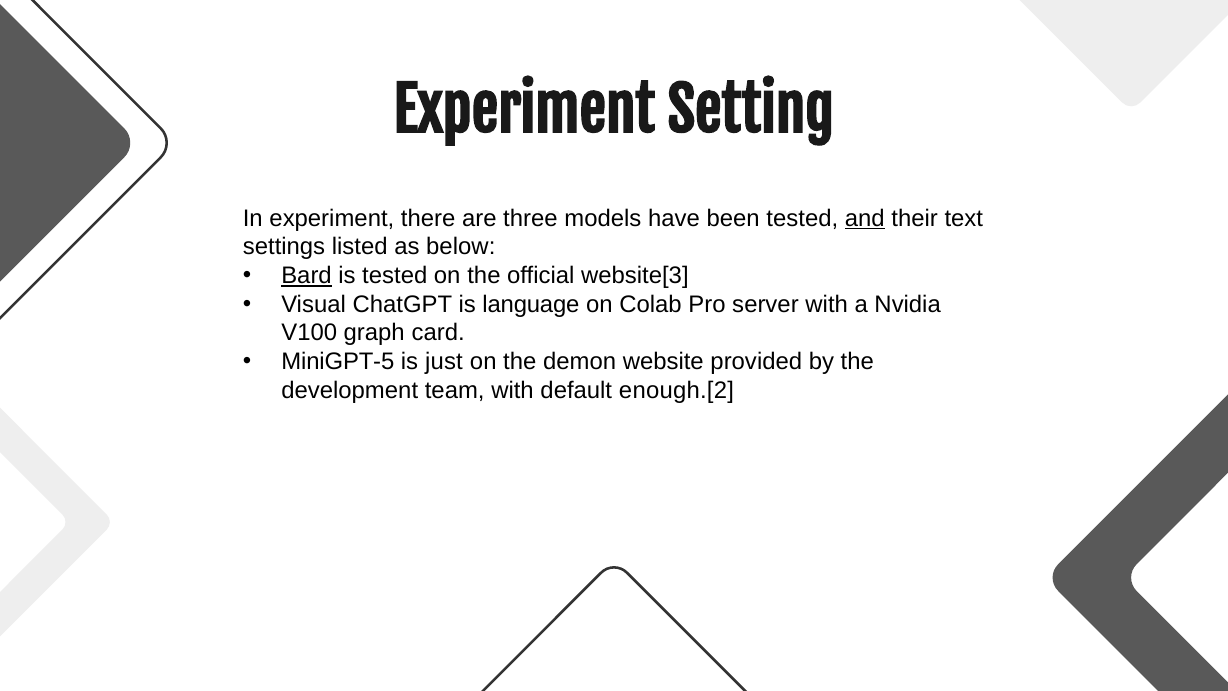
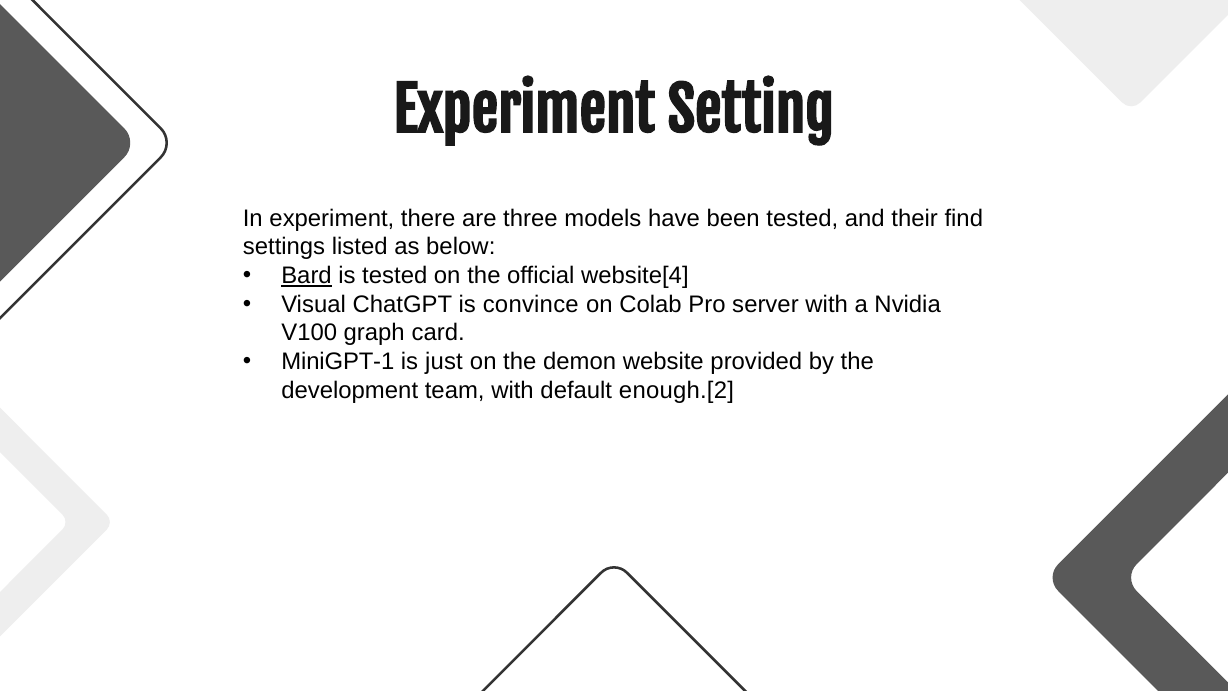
and underline: present -> none (865, 218)
text: text -> find (964, 218)
website[3: website[3 -> website[4 (635, 276)
language: language -> convince (531, 304)
MiniGPT-5: MiniGPT-5 -> MiniGPT-1 (338, 362)
